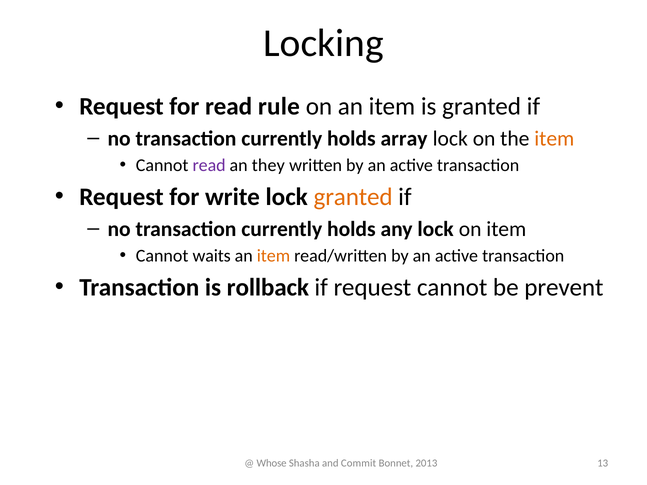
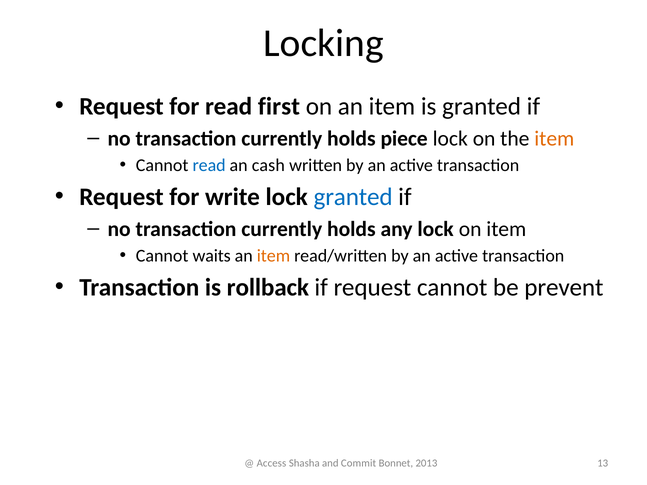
rule: rule -> first (279, 106)
array: array -> piece (404, 138)
read colour: purple -> blue (209, 166)
they: they -> cash (268, 166)
granted colour: orange -> blue (353, 197)
Whose: Whose -> Access (271, 463)
